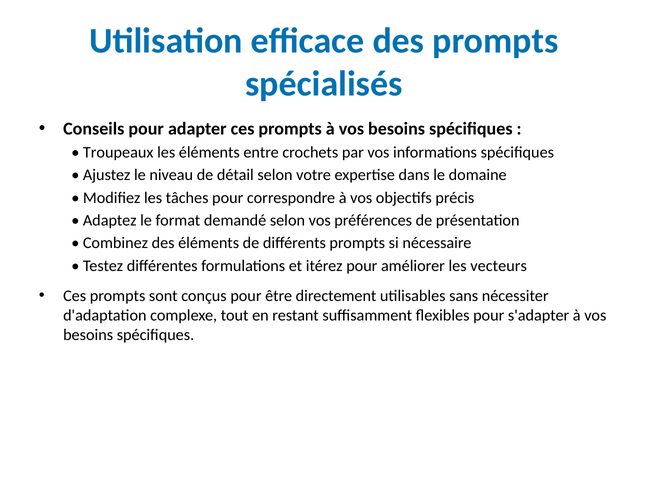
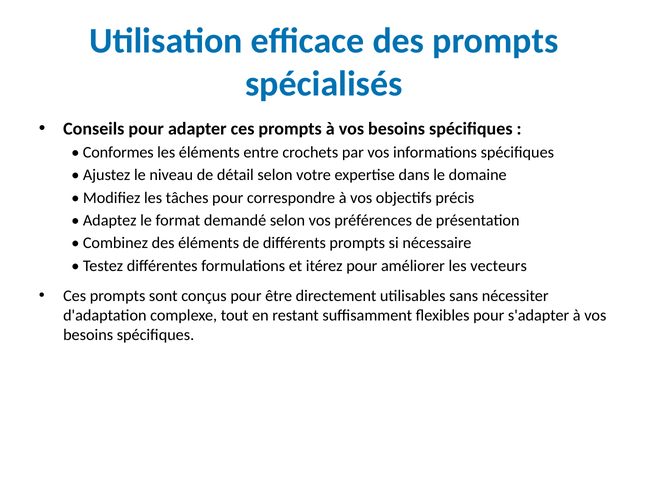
Troupeaux: Troupeaux -> Conformes (118, 152)
